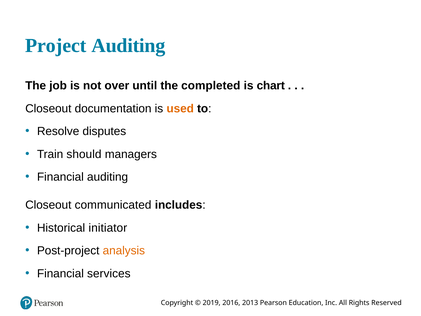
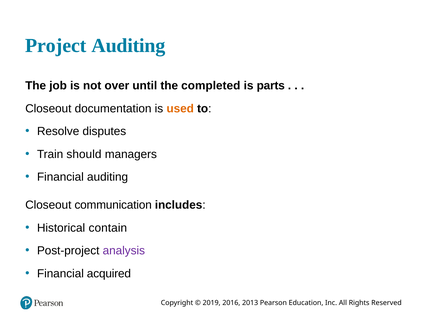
chart: chart -> parts (271, 86)
communicated: communicated -> communication (113, 205)
initiator: initiator -> contain (108, 228)
analysis colour: orange -> purple (124, 251)
services: services -> acquired (109, 273)
